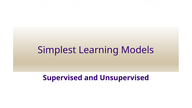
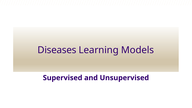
Simplest: Simplest -> Diseases (57, 50)
